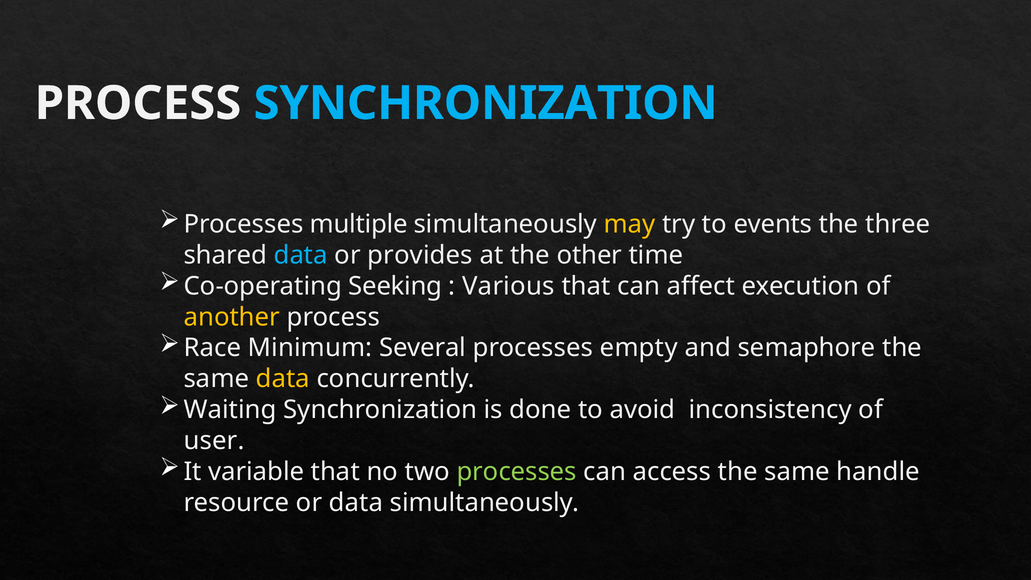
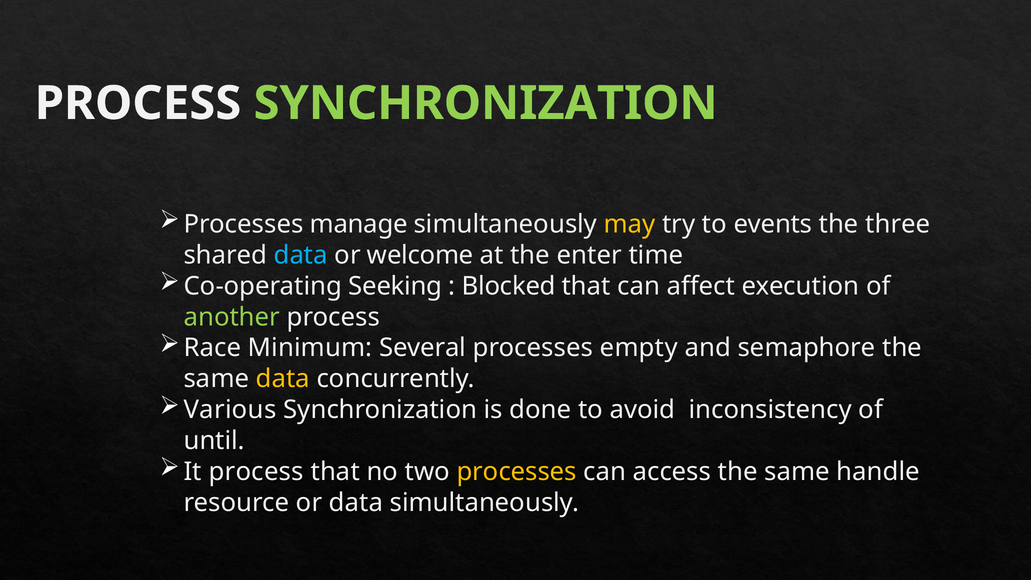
SYNCHRONIZATION colour: light blue -> light green (486, 103)
multiple: multiple -> manage (359, 224)
provides: provides -> welcome (420, 255)
other: other -> enter (589, 255)
Various: Various -> Blocked (509, 286)
another colour: yellow -> light green (232, 317)
Waiting: Waiting -> Various (230, 410)
user: user -> until (214, 441)
It variable: variable -> process (256, 472)
processes colour: light green -> yellow (517, 472)
